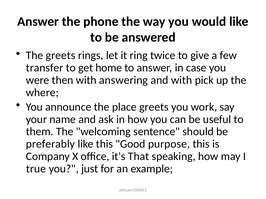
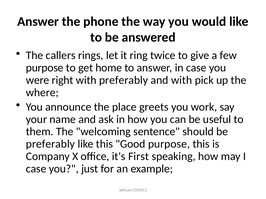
The greets: greets -> callers (61, 56)
transfer: transfer -> purpose (45, 68)
then: then -> right (63, 80)
with answering: answering -> preferably (124, 80)
That: That -> First (139, 157)
true: true -> case (36, 169)
